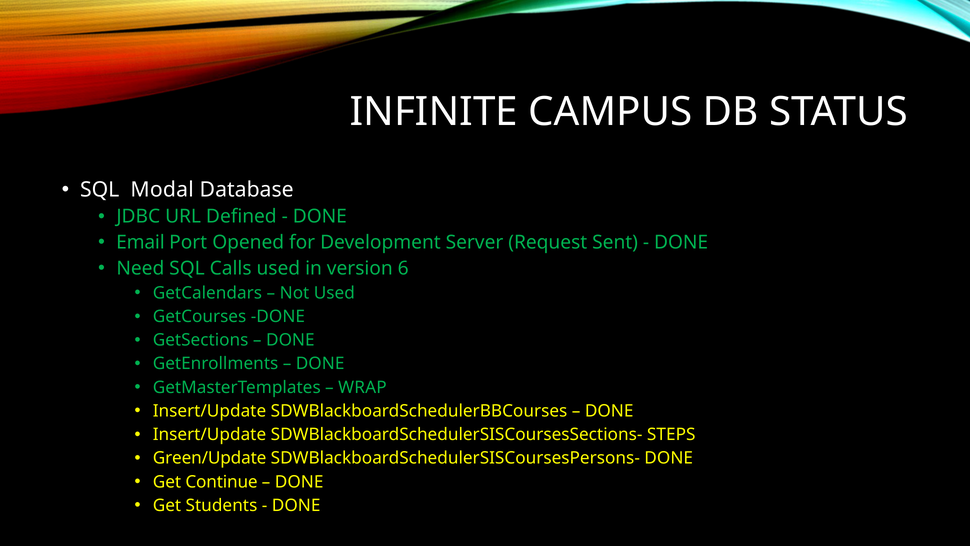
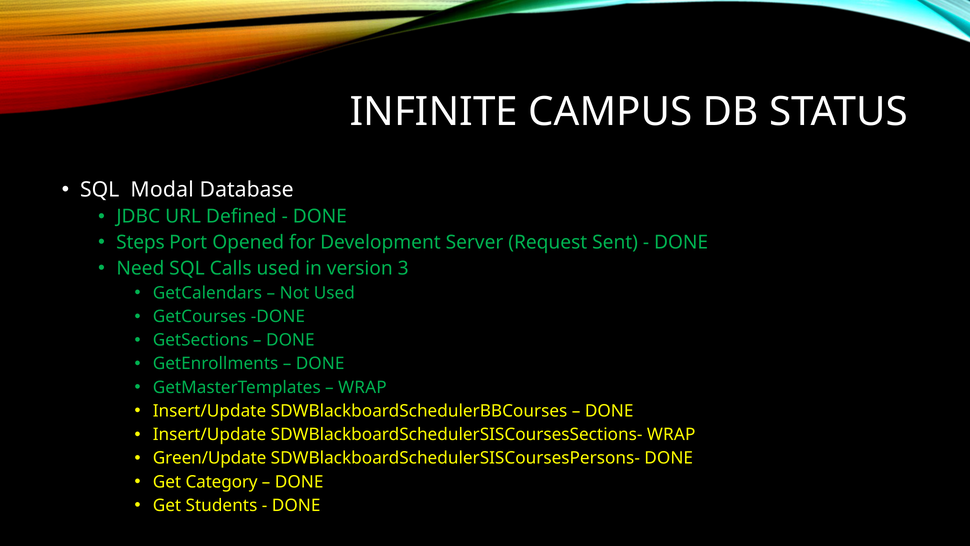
Email: Email -> Steps (140, 242)
6: 6 -> 3 (403, 268)
SDWBlackboardSchedulerSISCoursesSections- STEPS: STEPS -> WRAP (671, 434)
Continue: Continue -> Category (222, 481)
